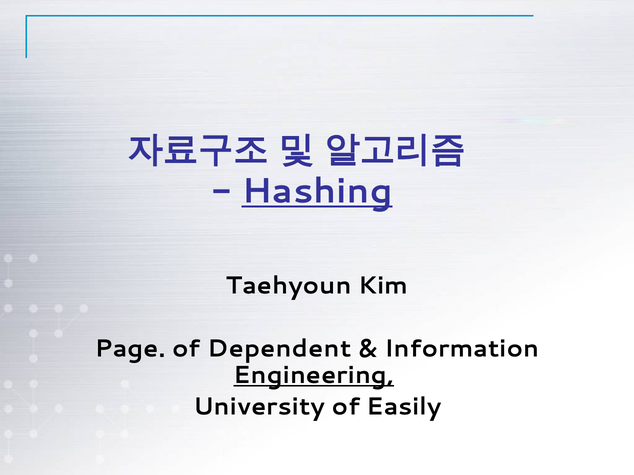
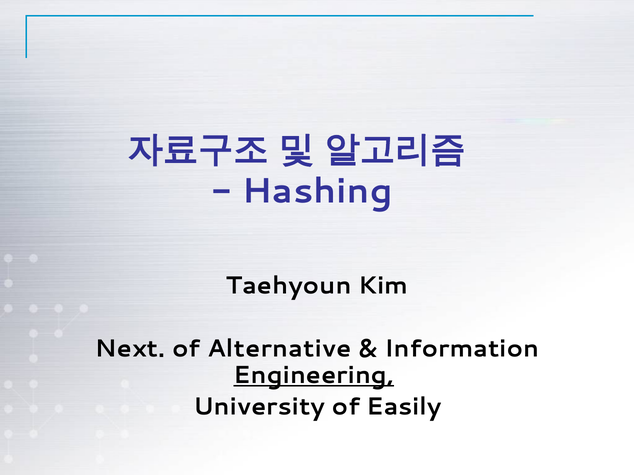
Hashing underline: present -> none (317, 192)
Page: Page -> Next (130, 349)
Dependent: Dependent -> Alternative (279, 349)
